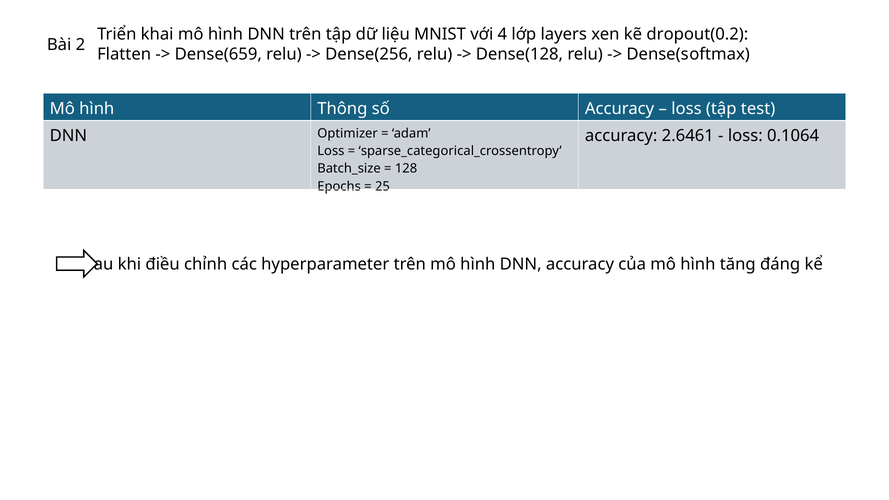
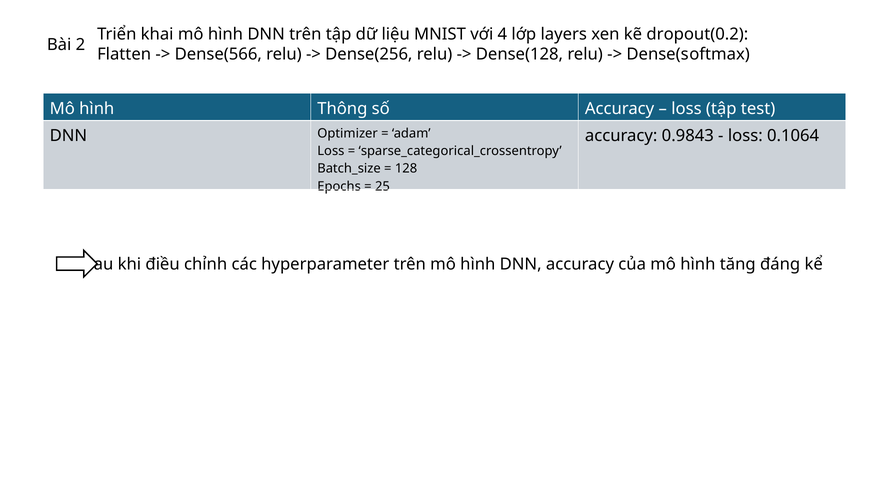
Dense(659: Dense(659 -> Dense(566 (218, 54)
2.6461: 2.6461 -> 0.9843 (688, 136)
